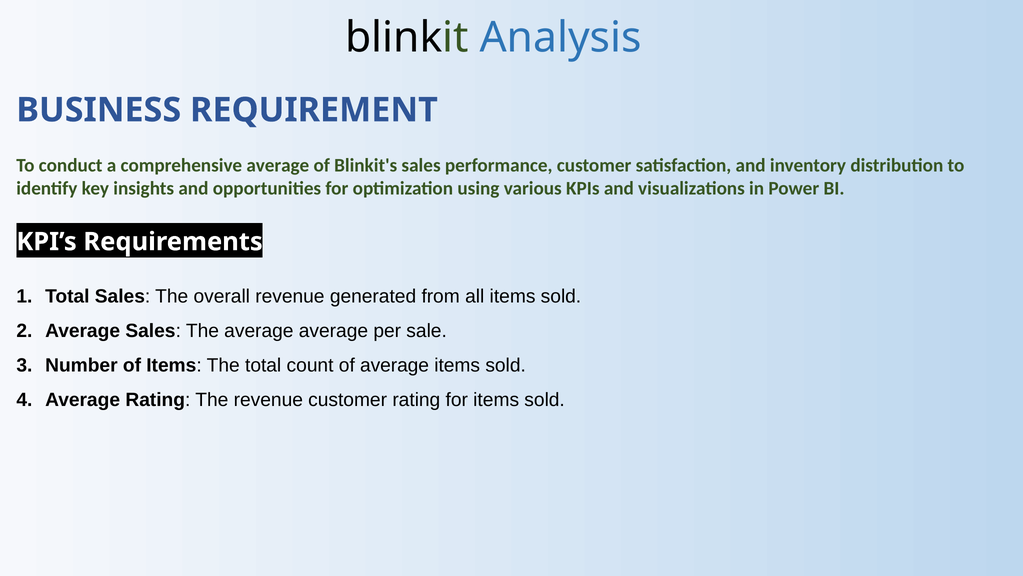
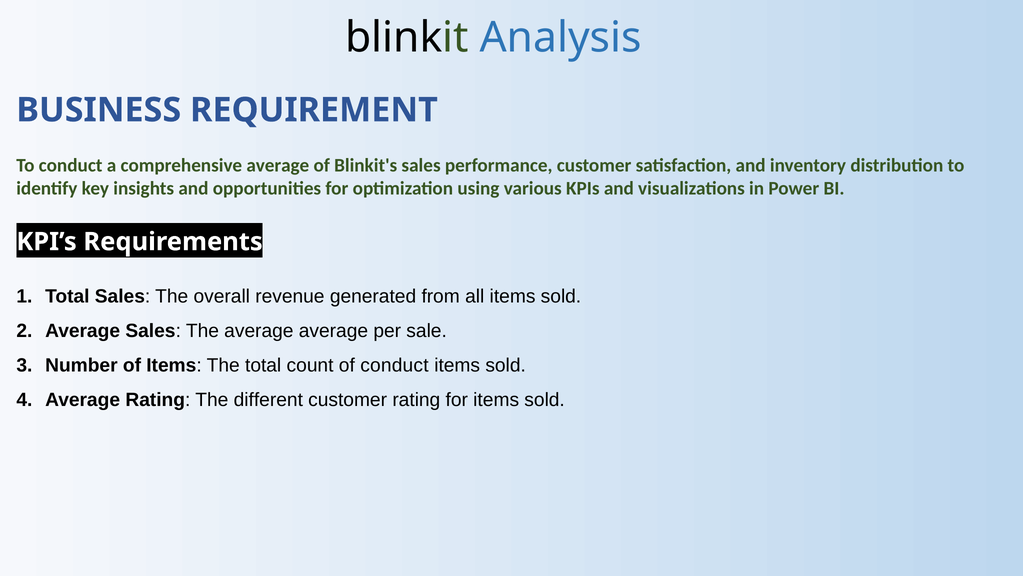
of average: average -> conduct (394, 365)
The revenue: revenue -> different (268, 400)
